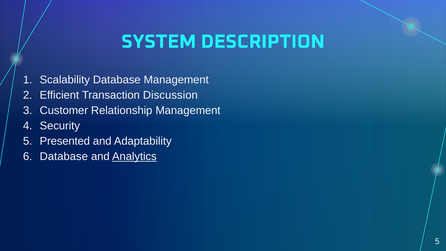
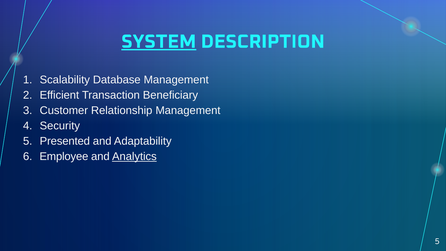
SYSTEM underline: none -> present (159, 41)
Discussion: Discussion -> Beneficiary (170, 95)
Database: Database -> Employee (64, 157)
